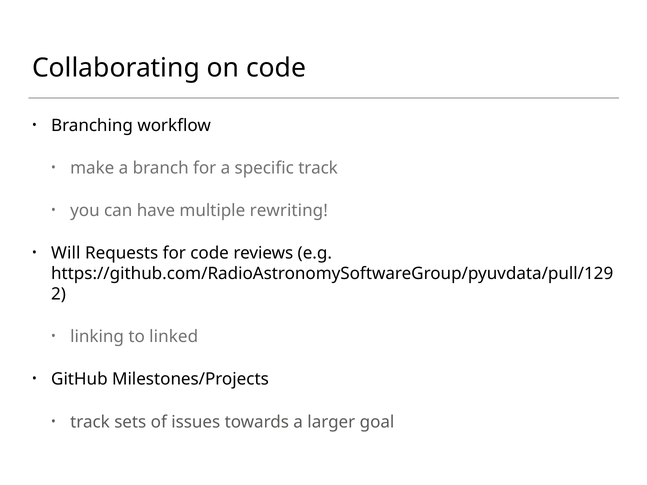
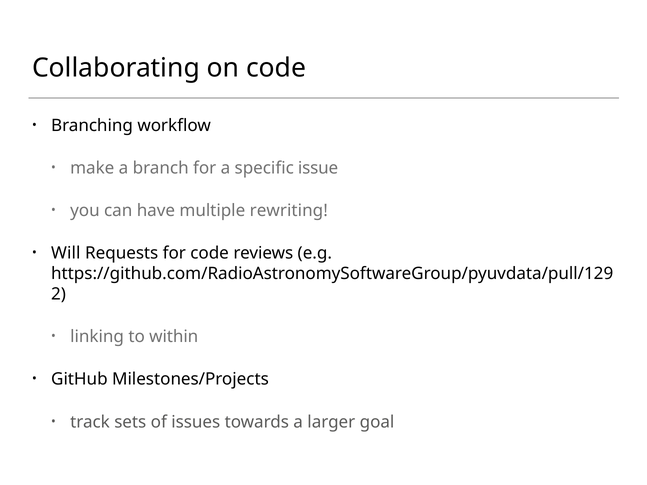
specific track: track -> issue (318, 168)
linked: linked -> within (174, 337)
